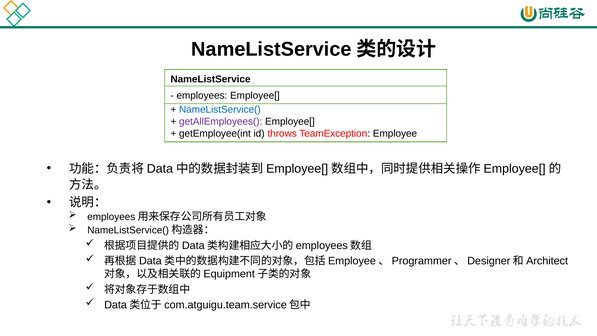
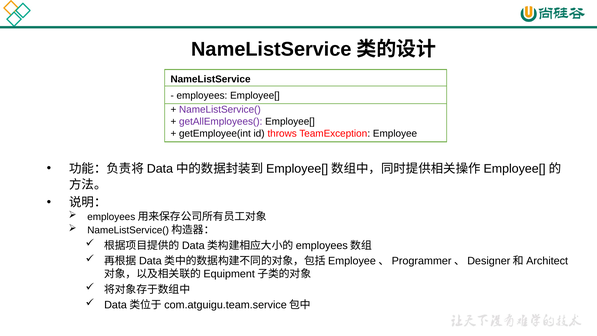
NameListService( colour: blue -> purple (220, 110)
